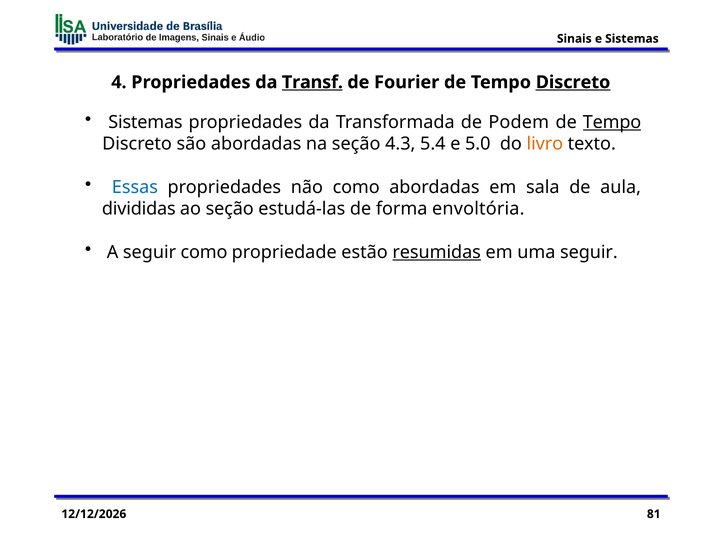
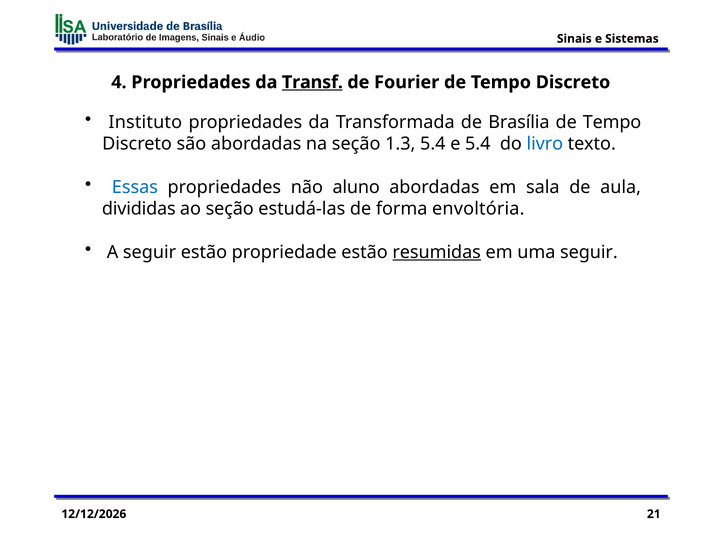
Discreto underline: present -> none (573, 82)
Sistemas: Sistemas -> Instituto (145, 122)
Podem: Podem -> Brasília (519, 122)
Tempo underline: present -> none (612, 122)
4.3: 4.3 -> 1.3 (400, 144)
e 5.0: 5.0 -> 5.4 (478, 144)
livro colour: orange -> blue (545, 144)
não como: como -> aluno (356, 187)
seguir como: como -> estão (204, 252)
81: 81 -> 21 (654, 514)
